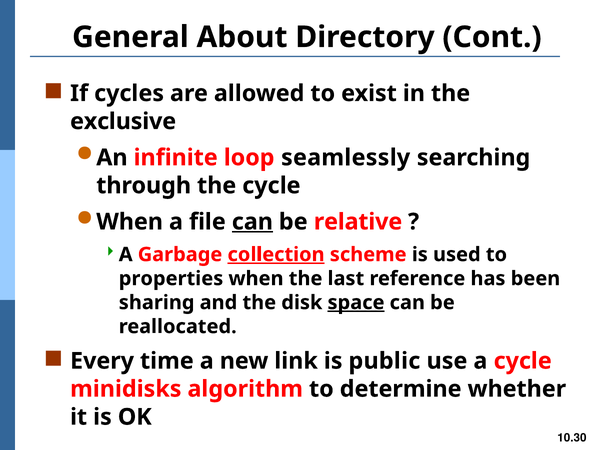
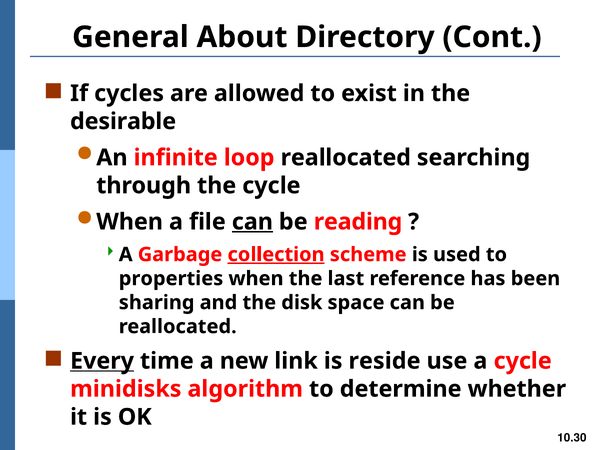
exclusive: exclusive -> desirable (123, 121)
loop seamlessly: seamlessly -> reallocated (346, 158)
relative: relative -> reading (358, 222)
space underline: present -> none (356, 303)
Every underline: none -> present (102, 361)
public: public -> reside (385, 361)
